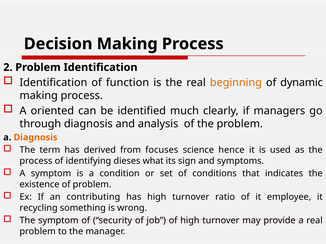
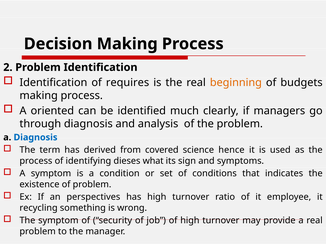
function: function -> requires (128, 83)
dynamic: dynamic -> budgets (302, 83)
Diagnosis colour: orange -> blue (36, 138)
focuses: focuses -> covered (162, 150)
contributing: contributing -> perspectives (93, 197)
